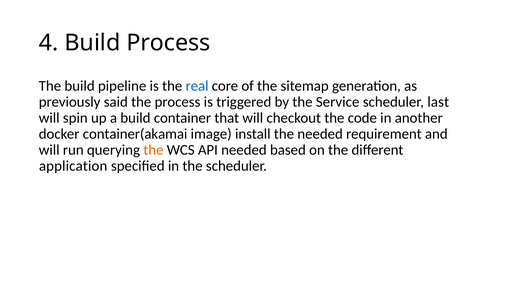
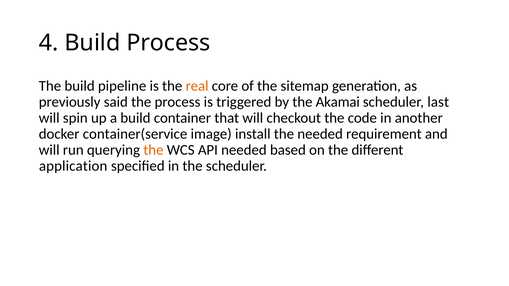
real colour: blue -> orange (197, 86)
Service: Service -> Akamai (338, 102)
container(akamai: container(akamai -> container(service (135, 134)
